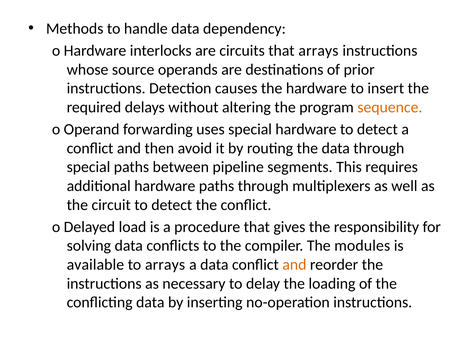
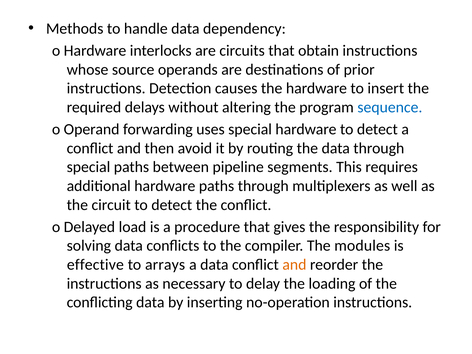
that arrays: arrays -> obtain (319, 51)
sequence colour: orange -> blue (390, 107)
available: available -> effective (95, 265)
